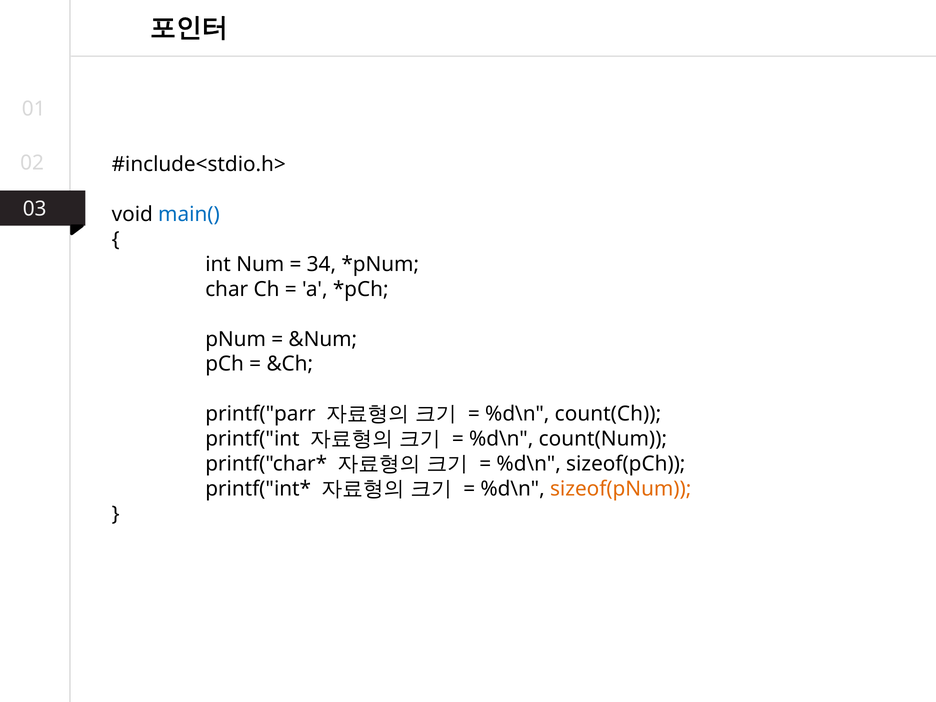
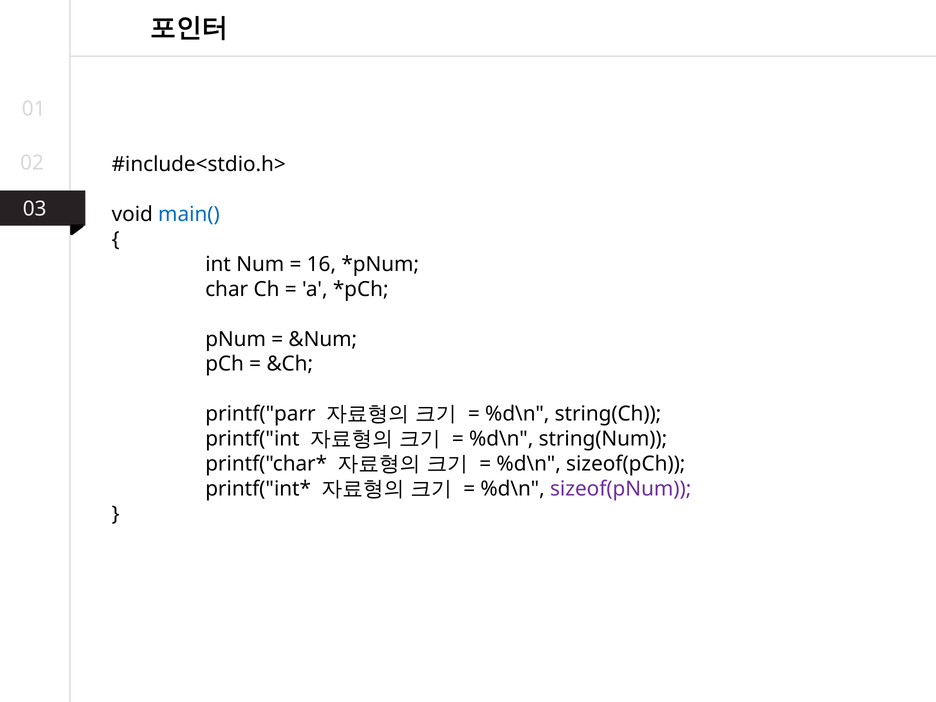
34: 34 -> 16 (321, 264)
count(Ch: count(Ch -> string(Ch (608, 414)
count(Num: count(Num -> string(Num (603, 439)
sizeof(pNum colour: orange -> purple (621, 489)
